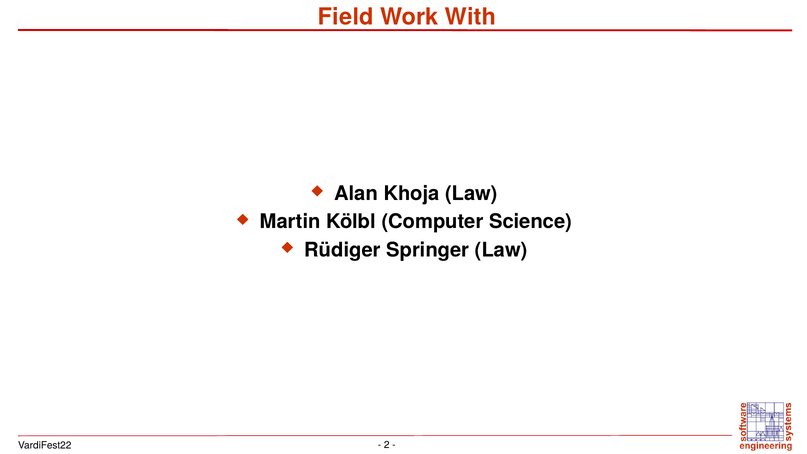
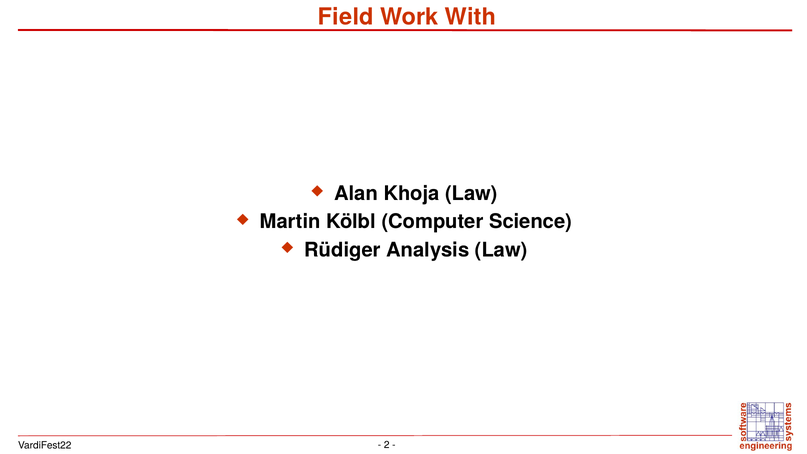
Springer: Springer -> Analysis (428, 250)
